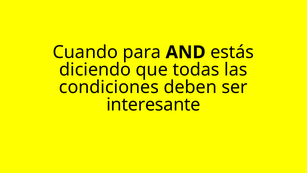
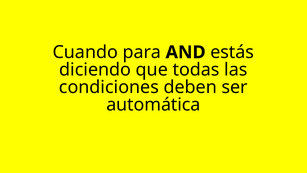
interesante: interesante -> automática (153, 104)
